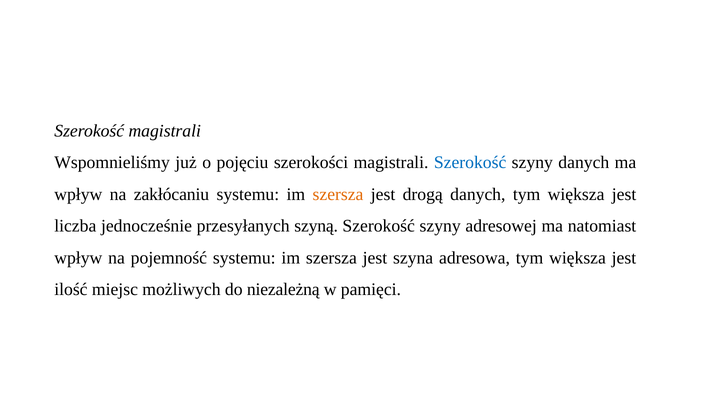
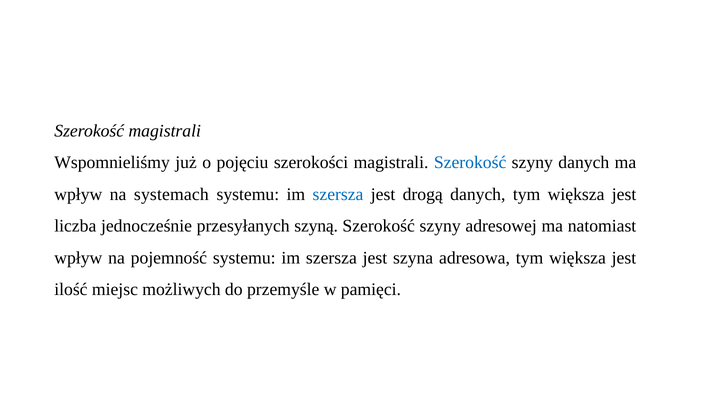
zakłócaniu: zakłócaniu -> systemach (171, 194)
szersza colour: orange -> blue (338, 194)
niezależną: niezależną -> przemyśle (283, 289)
